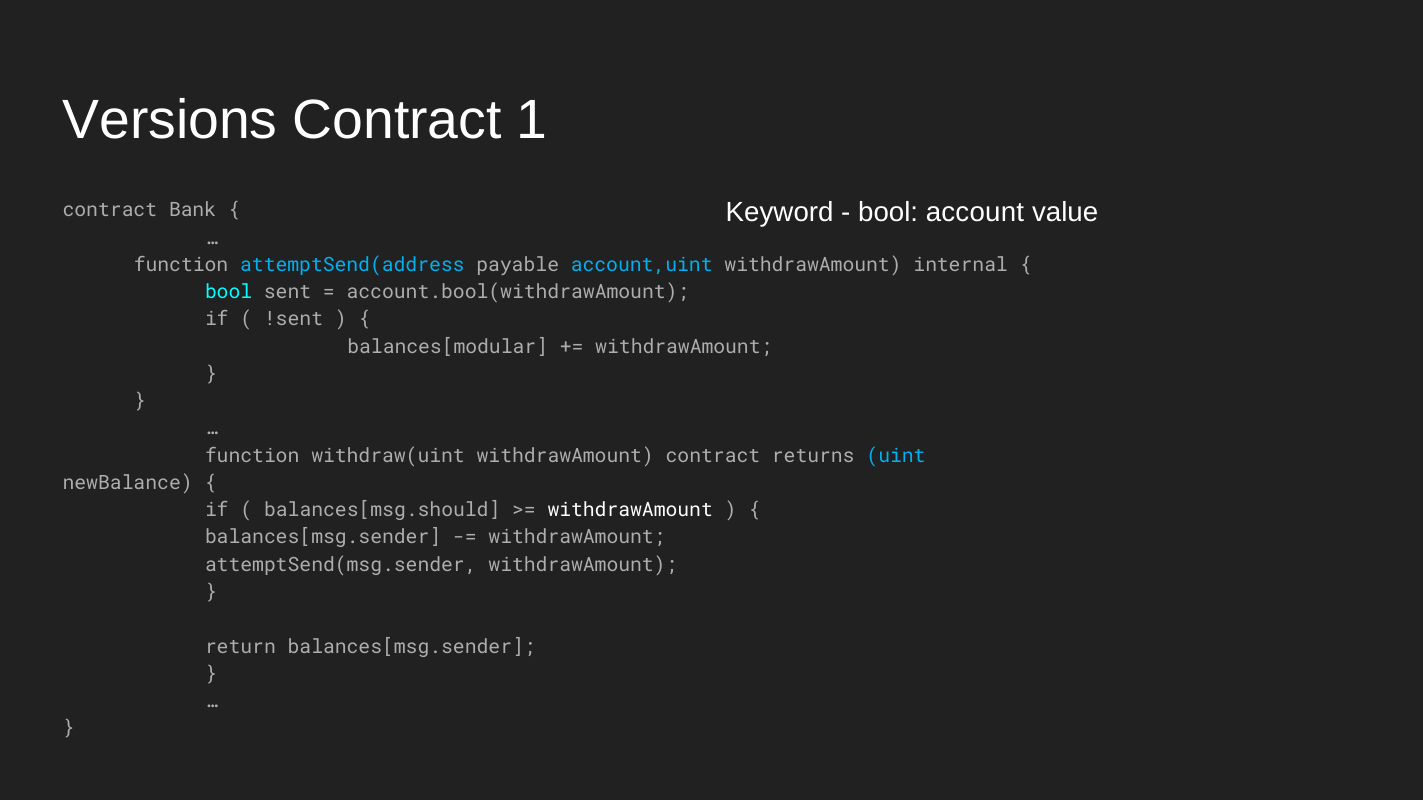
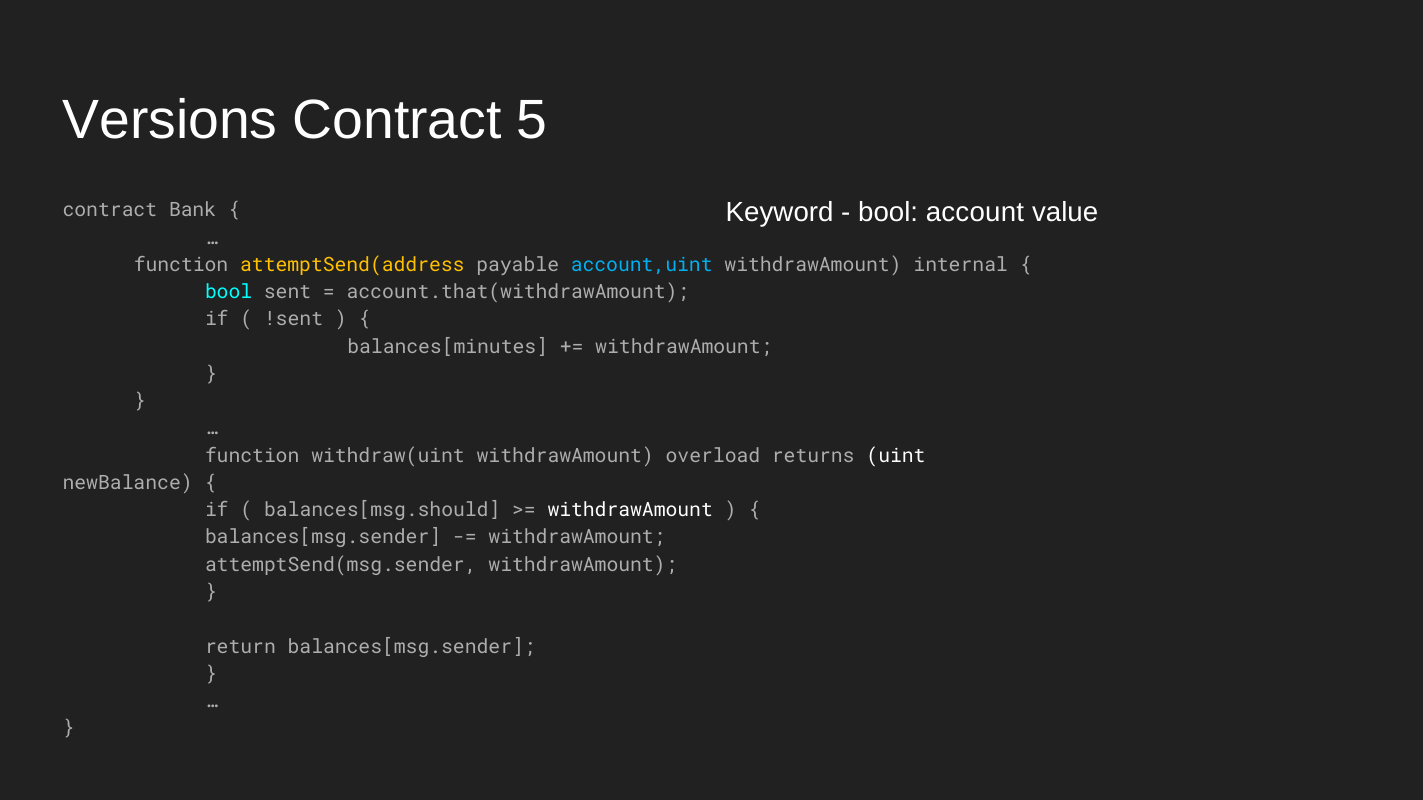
1: 1 -> 5 (532, 121)
attemptSend(address colour: light blue -> yellow (352, 265)
account.bool(withdrawAmount: account.bool(withdrawAmount -> account.that(withdrawAmount (518, 292)
balances[modular: balances[modular -> balances[minutes (448, 347)
withdrawAmount contract: contract -> overload (713, 456)
uint colour: light blue -> white (896, 456)
